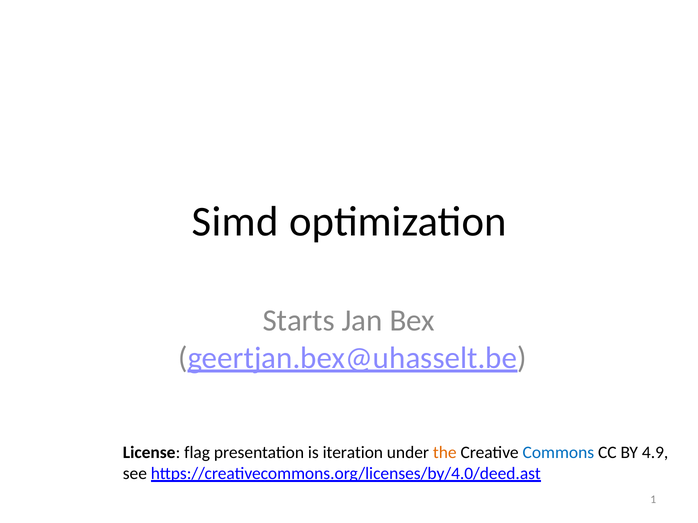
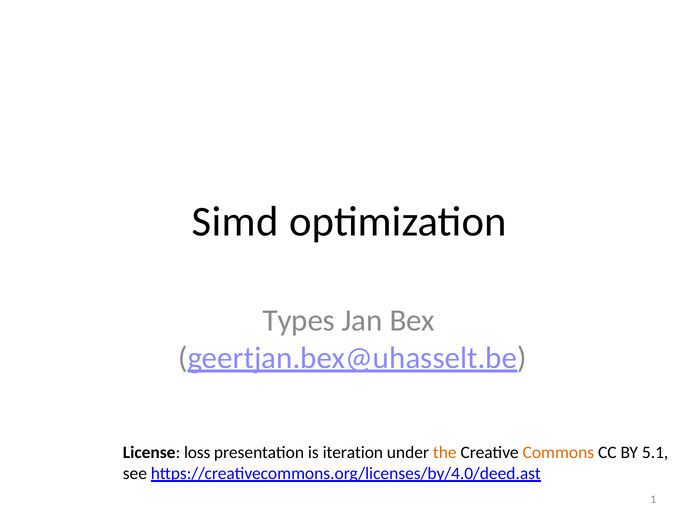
Starts: Starts -> Types (299, 321)
flag: flag -> loss (197, 453)
Commons colour: blue -> orange (558, 453)
4.9: 4.9 -> 5.1 (655, 453)
